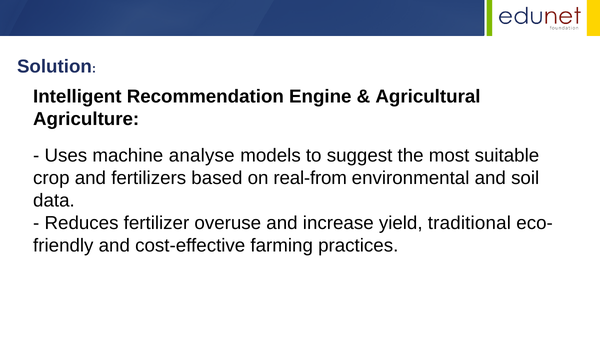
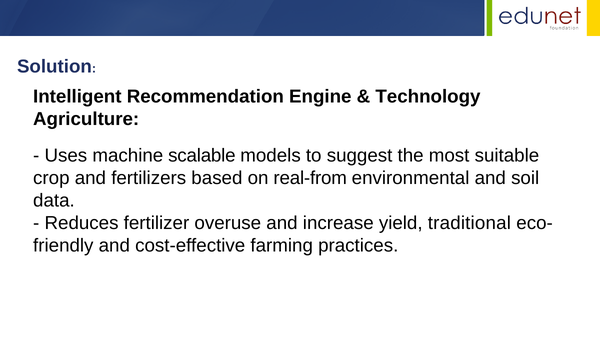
Agricultural: Agricultural -> Technology (428, 97)
analyse: analyse -> scalable (202, 156)
